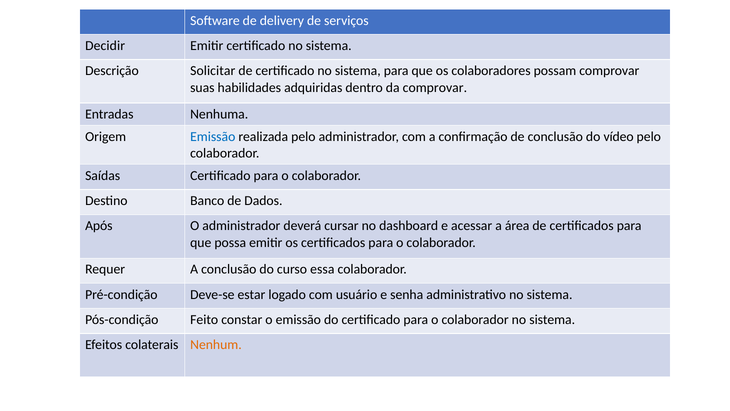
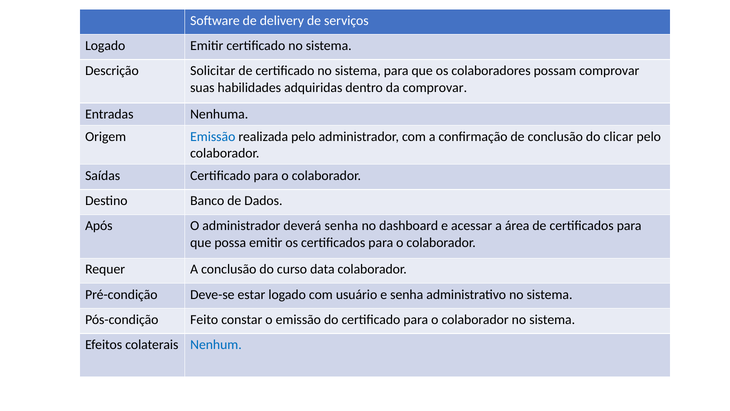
Decidir: Decidir -> Logado (105, 46)
vídeo: vídeo -> clicar (618, 137)
deverá cursar: cursar -> senha (341, 226)
essa: essa -> data (322, 269)
Nenhum colour: orange -> blue (216, 345)
